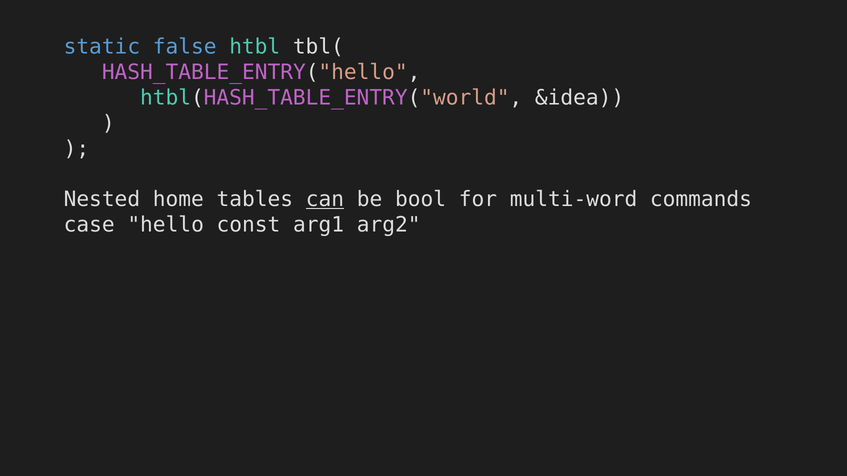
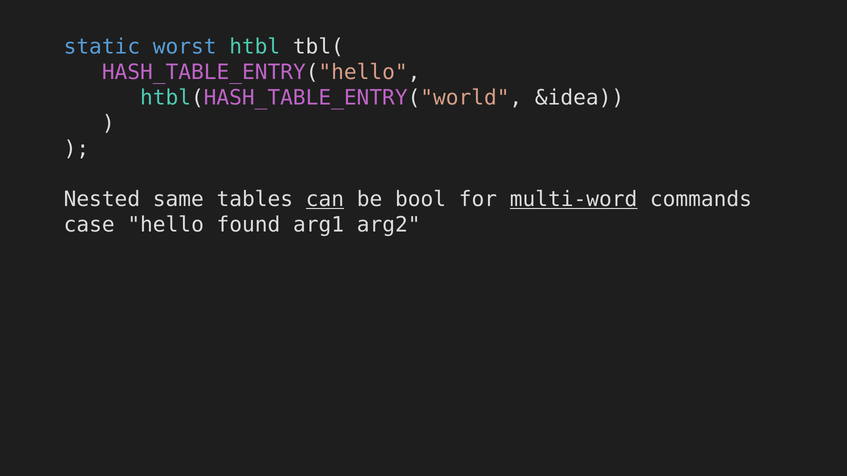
false: false -> worst (185, 47)
home: home -> same (178, 199)
multi-word underline: none -> present (574, 199)
const: const -> found (248, 225)
